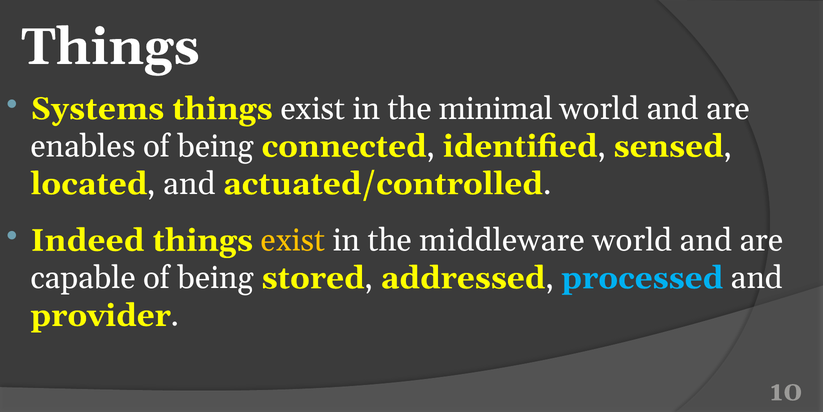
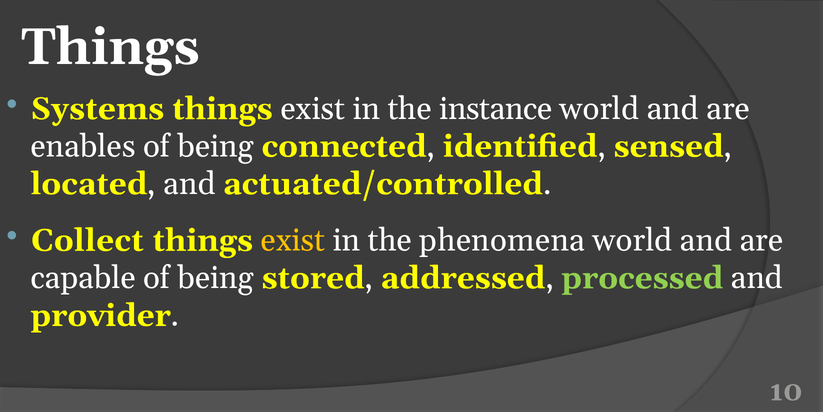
minimal: minimal -> instance (496, 109)
Indeed: Indeed -> Collect (87, 240)
middleware: middleware -> phenomena (502, 240)
processed colour: light blue -> light green (642, 278)
